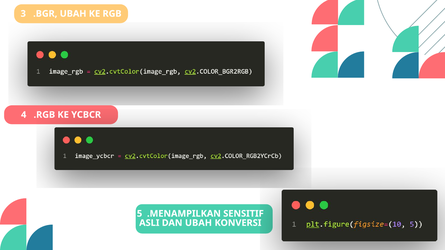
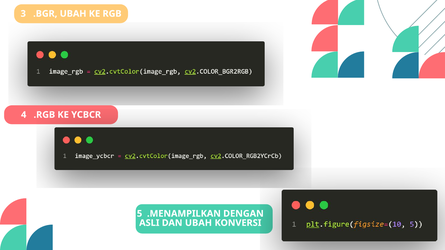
SENSITIF: SENSITIF -> DENGAN (243, 214)
